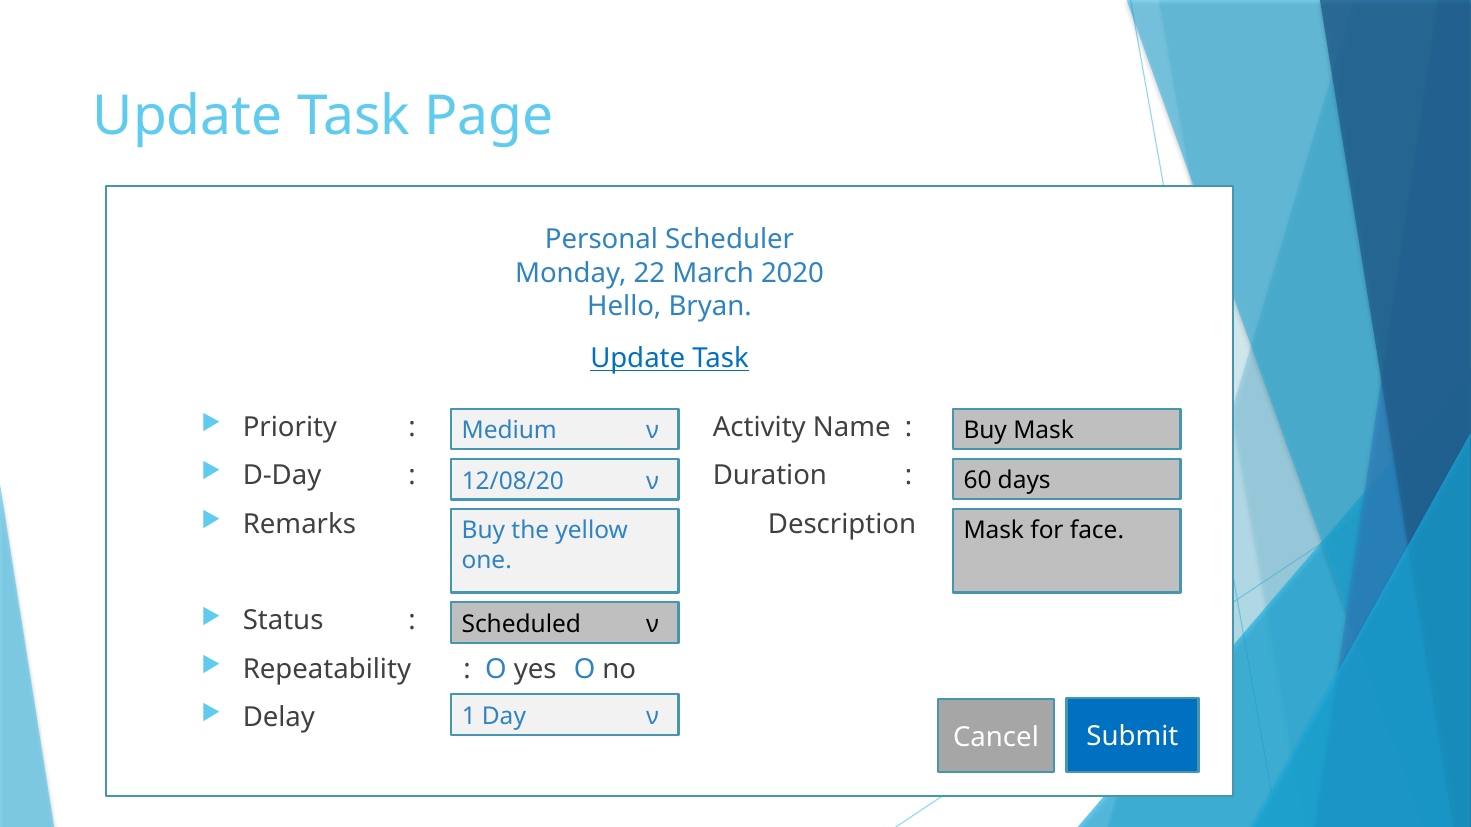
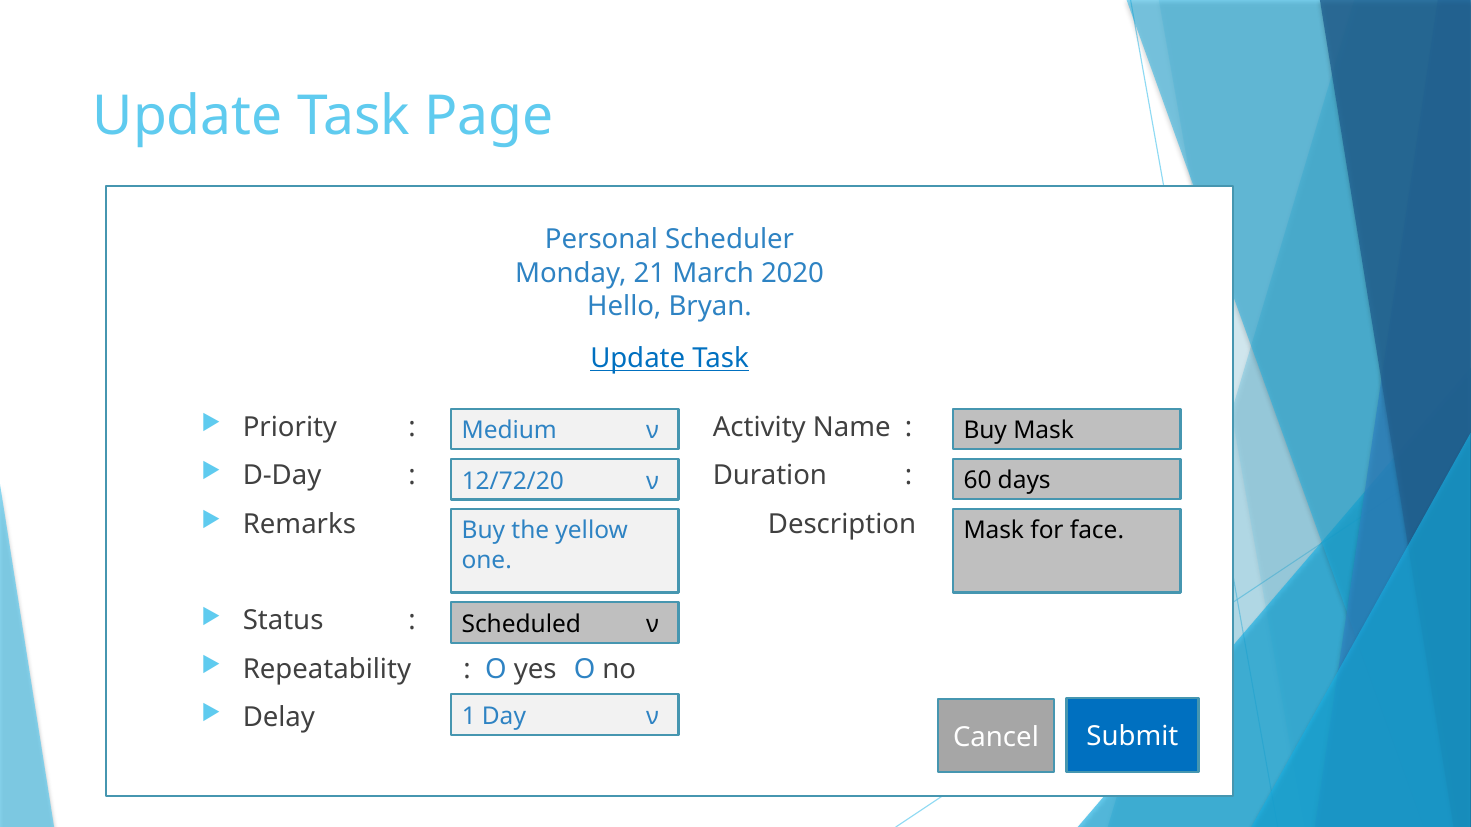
22: 22 -> 21 (649, 273)
12/08/20: 12/08/20 -> 12/72/20 (513, 481)
